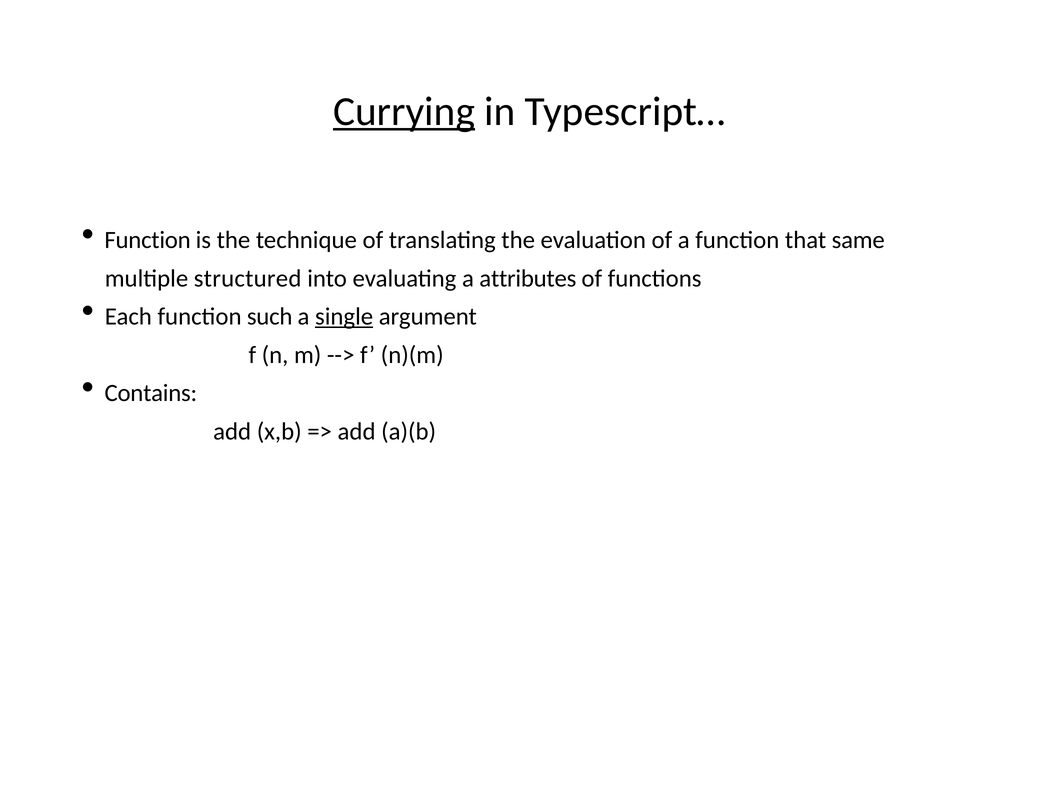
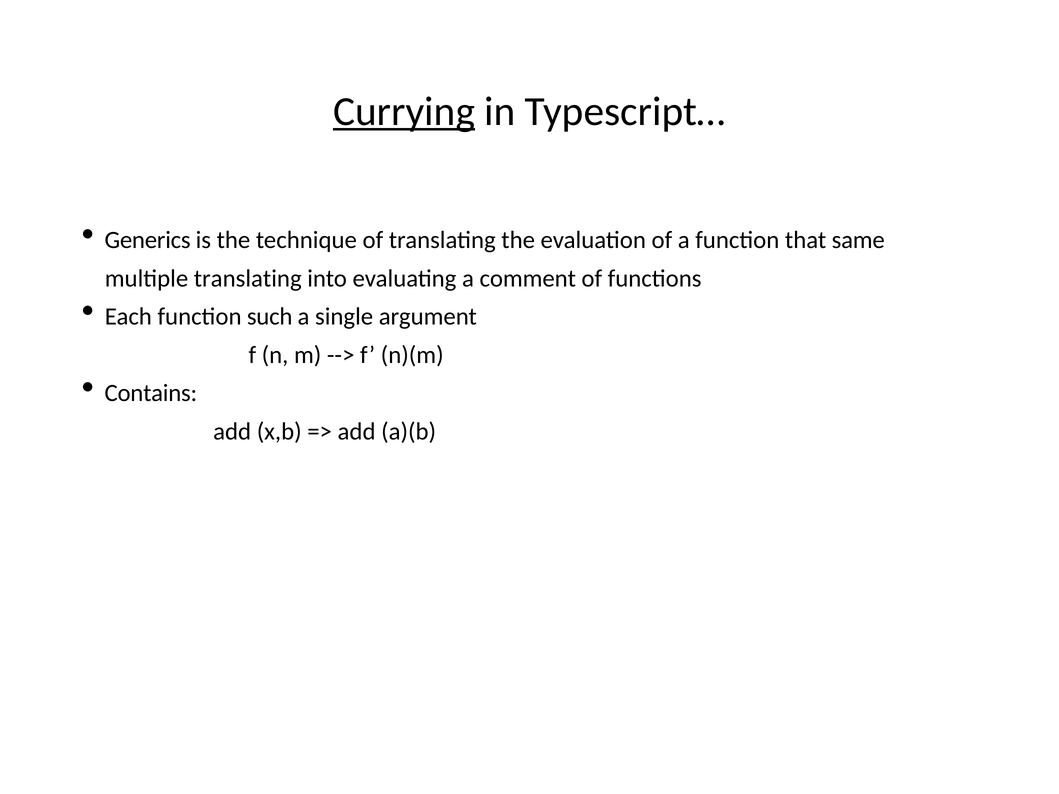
Function: Function -> Generics (148, 240)
multiple structured: structured -> translating (248, 278)
attributes: attributes -> comment (528, 278)
single underline: present -> none (344, 317)
